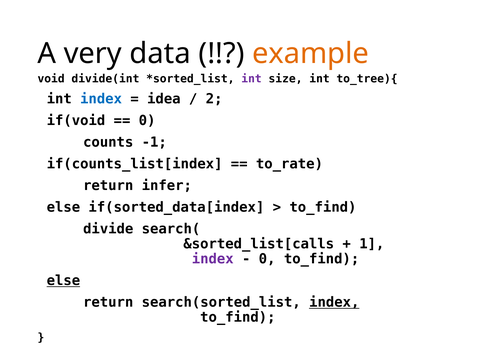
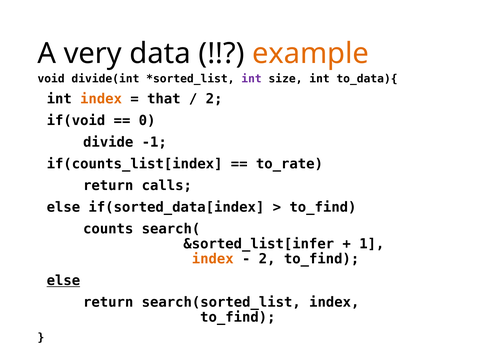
to_tree){: to_tree){ -> to_data){ (367, 79)
index colour: blue -> orange (101, 99)
idea: idea -> that (164, 99)
counts: counts -> divide (108, 142)
infer: infer -> calls (167, 185)
divide: divide -> counts (108, 229)
&sorted_list[calls: &sorted_list[calls -> &sorted_list[infer (259, 244)
index colour: purple -> orange (213, 259)
0: 0 -> 2 (267, 259)
index underline: present -> none (334, 302)
